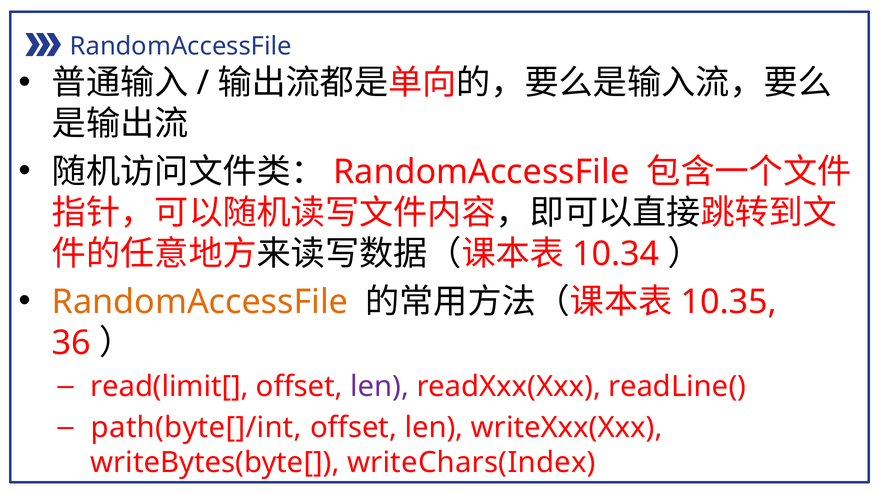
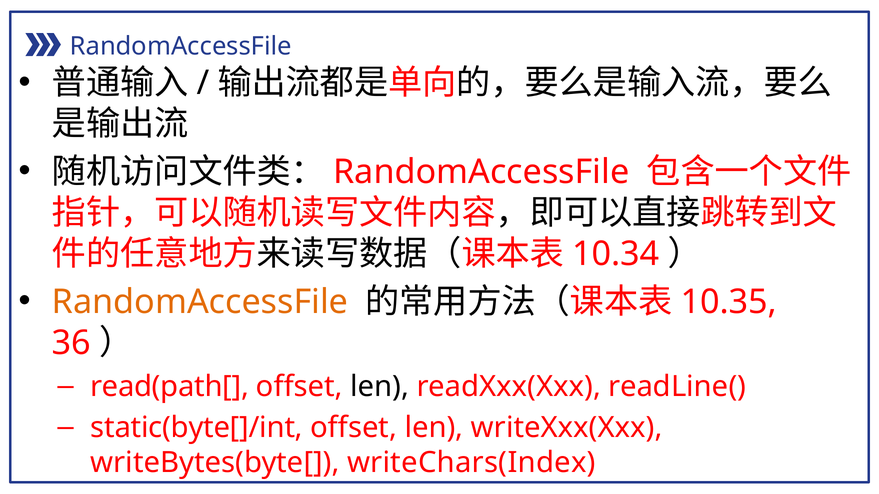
read(limit[: read(limit[ -> read(path[ (169, 387)
len colour: purple -> black (380, 387)
path(byte[]/int: path(byte[]/int -> static(byte[]/int (197, 428)
